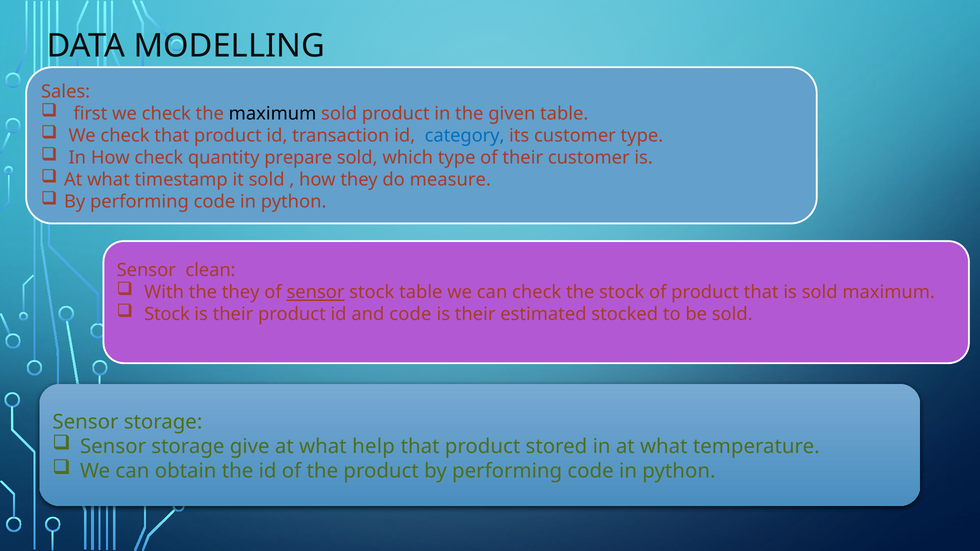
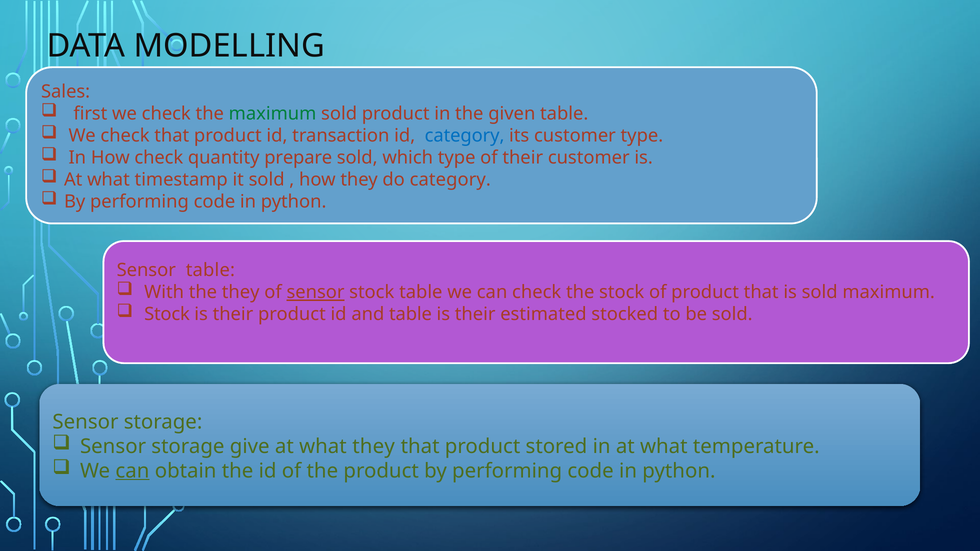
maximum colour: black -> green (273, 114)
do measure: measure -> category (450, 180)
Sensor clean: clean -> table (210, 270)
and code: code -> table (411, 315)
what help: help -> they (374, 447)
can underline: none -> present (132, 471)
